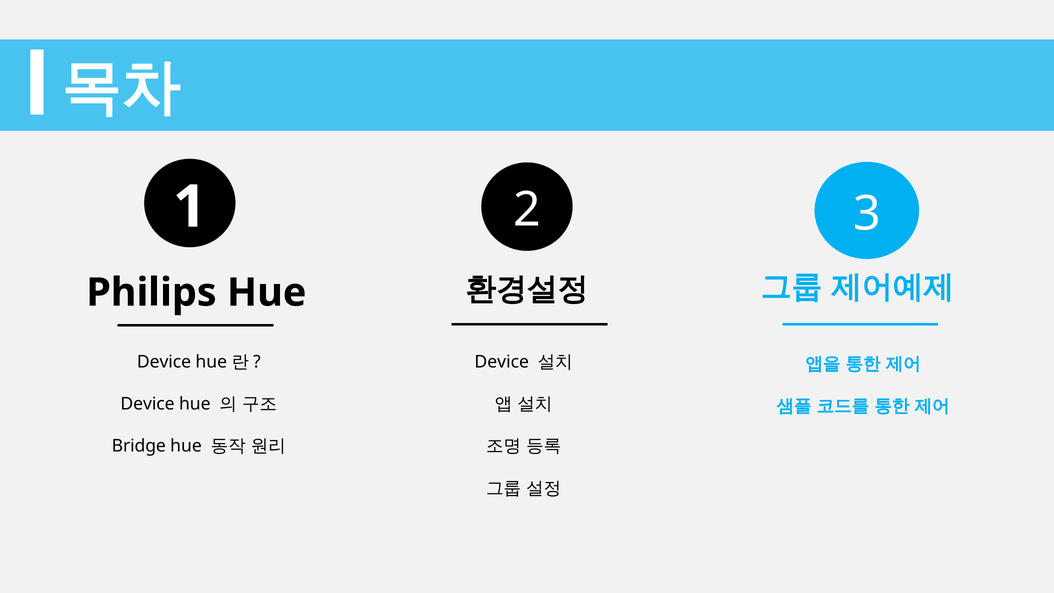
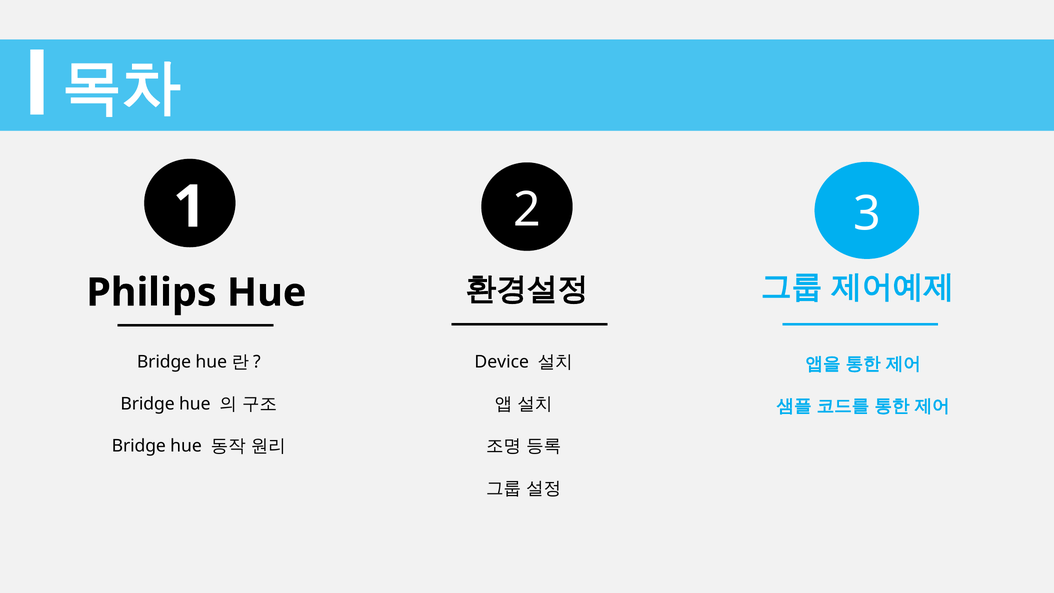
Device: Device -> Bridge (164, 362)
Device: Device -> Bridge (148, 404)
